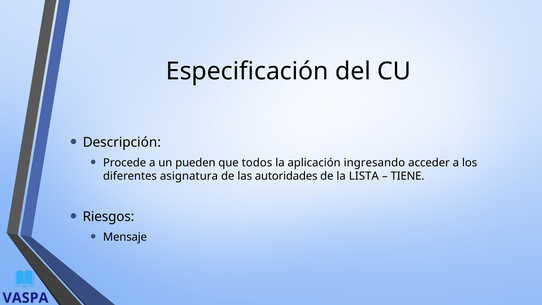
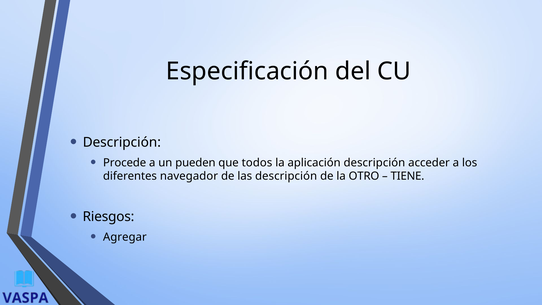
aplicación ingresando: ingresando -> descripción (374, 163)
asignatura: asignatura -> navegador (189, 176)
las autoridades: autoridades -> descripción (286, 176)
LISTA: LISTA -> OTRO (364, 176)
Mensaje: Mensaje -> Agregar (125, 237)
